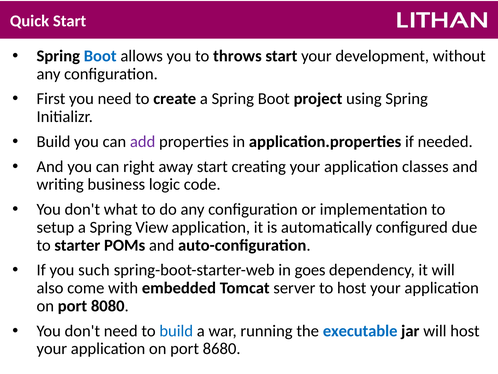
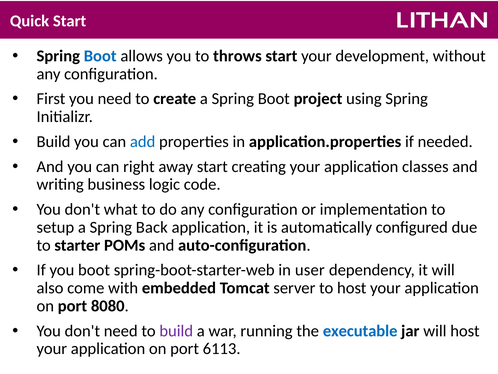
add colour: purple -> blue (143, 141)
View: View -> Back (152, 227)
you such: such -> boot (94, 270)
goes: goes -> user (310, 270)
build colour: blue -> purple (176, 330)
8680: 8680 -> 6113 (222, 348)
